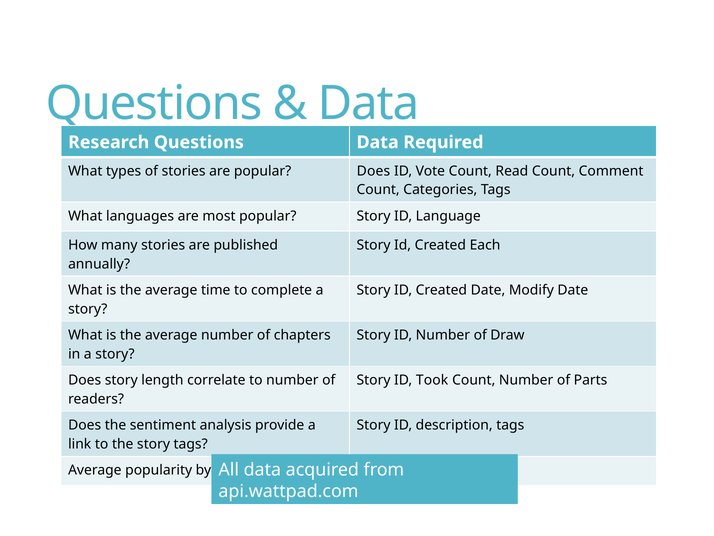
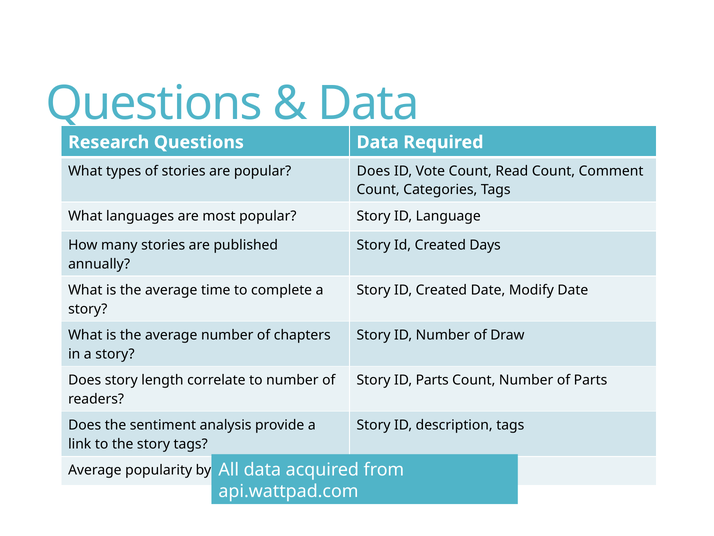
Each: Each -> Days (485, 245)
ID Took: Took -> Parts (432, 380)
